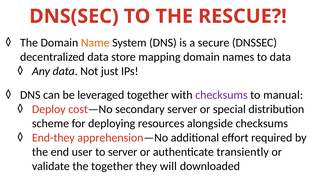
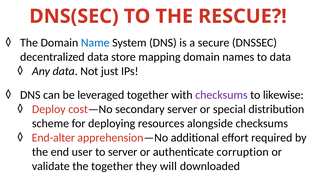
Name colour: orange -> blue (95, 43)
manual: manual -> likewise (283, 95)
End-they: End-they -> End-alter (53, 137)
transiently: transiently -> corruption (243, 152)
